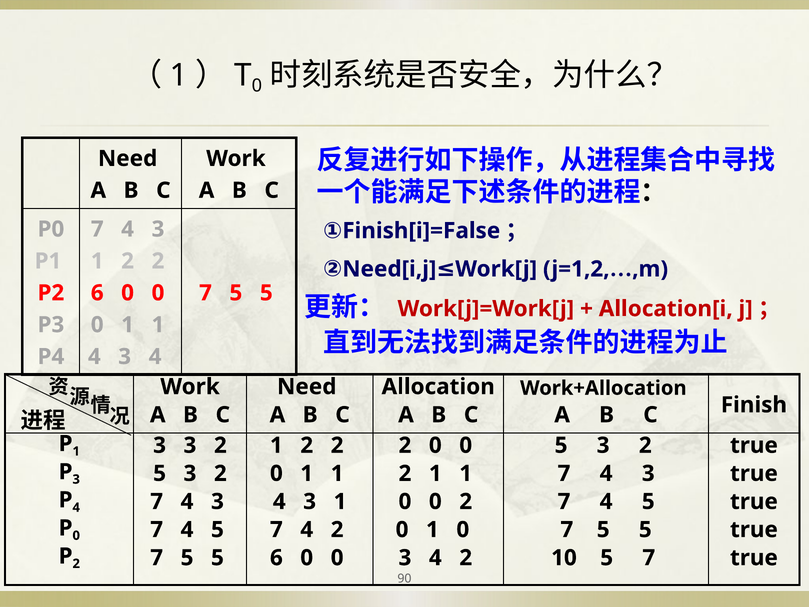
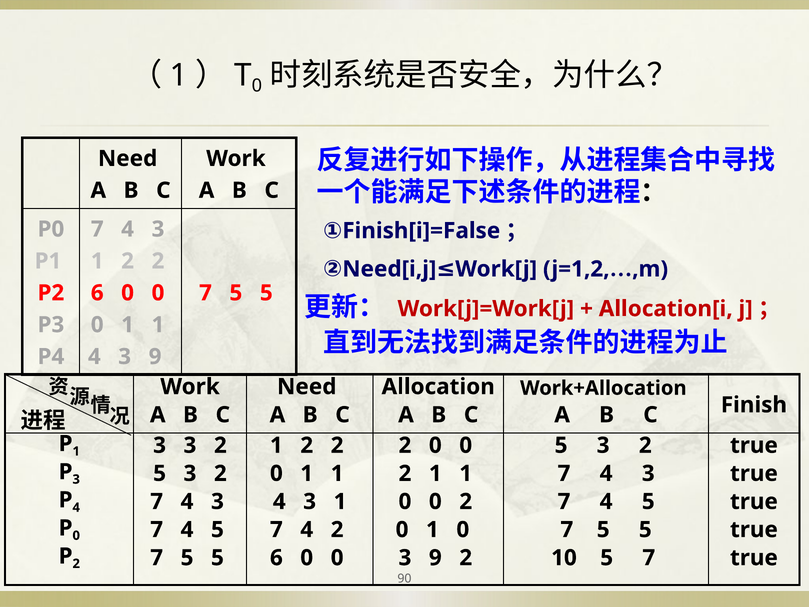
4 3 4: 4 -> 9 (155, 357)
4: 4 -> 9 (435, 558)
